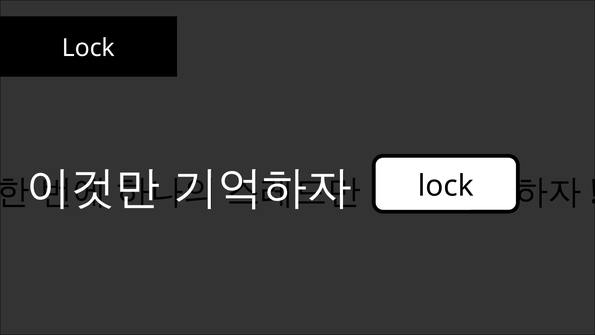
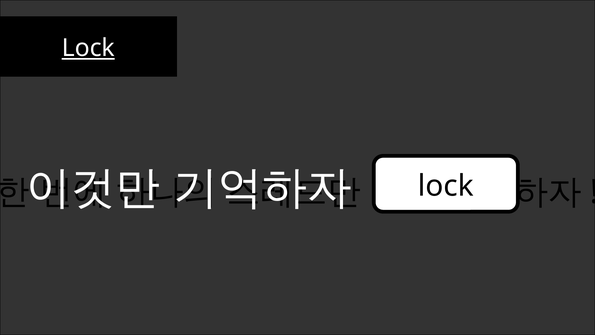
Lock underline: none -> present (88, 48)
